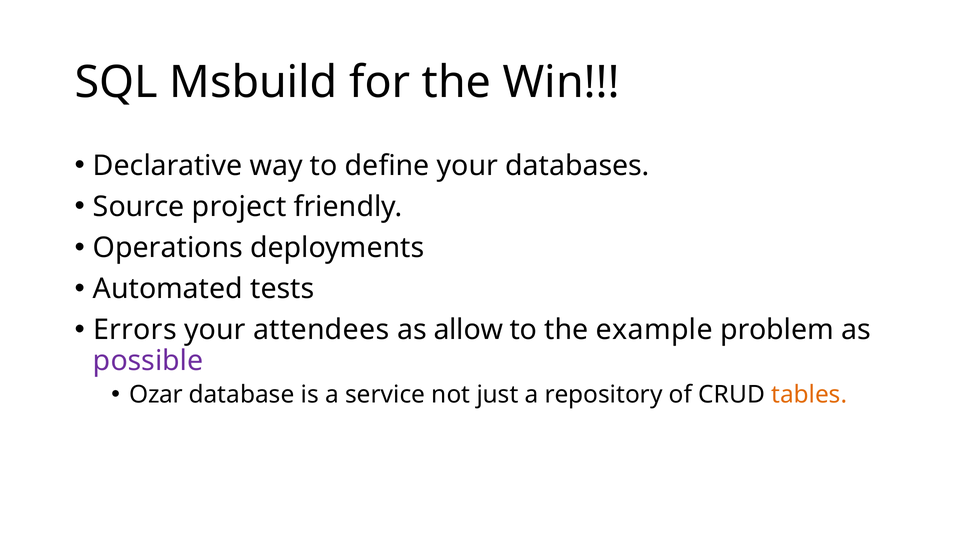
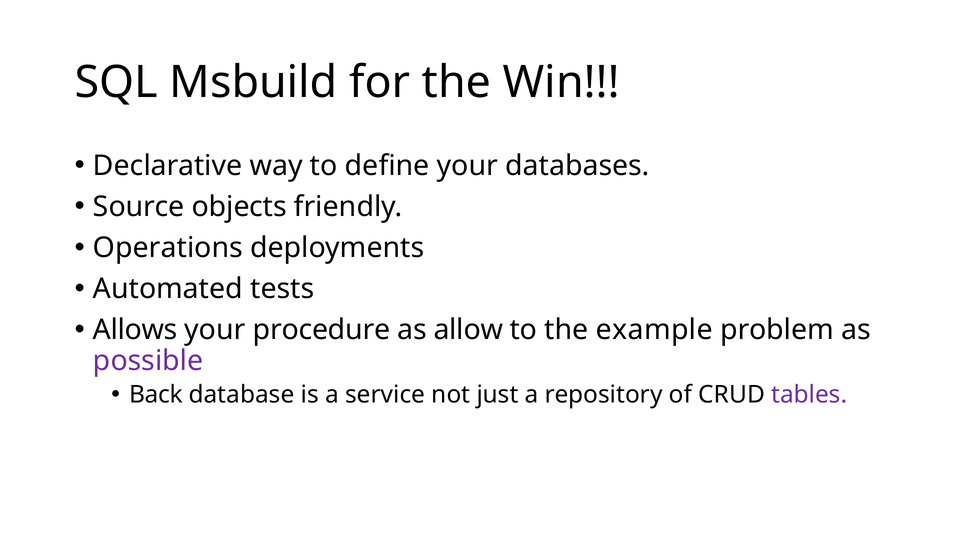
project: project -> objects (239, 207)
Errors: Errors -> Allows (135, 330)
attendees: attendees -> procedure (322, 330)
Ozar: Ozar -> Back (156, 394)
tables colour: orange -> purple (809, 394)
